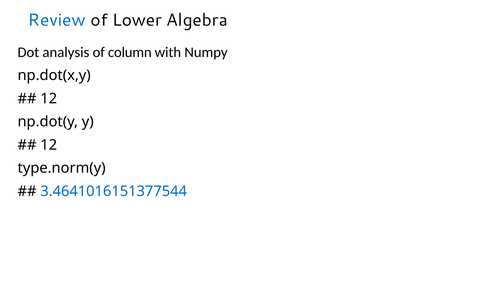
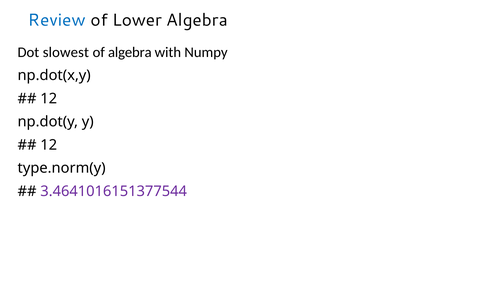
analysis: analysis -> slowest (66, 52)
of column: column -> algebra (130, 52)
3.4641016151377544 colour: blue -> purple (114, 192)
